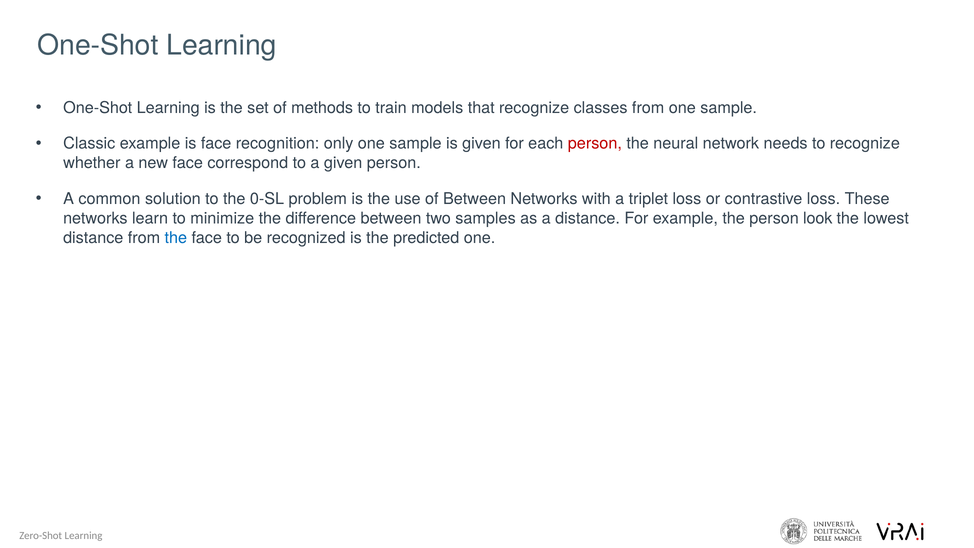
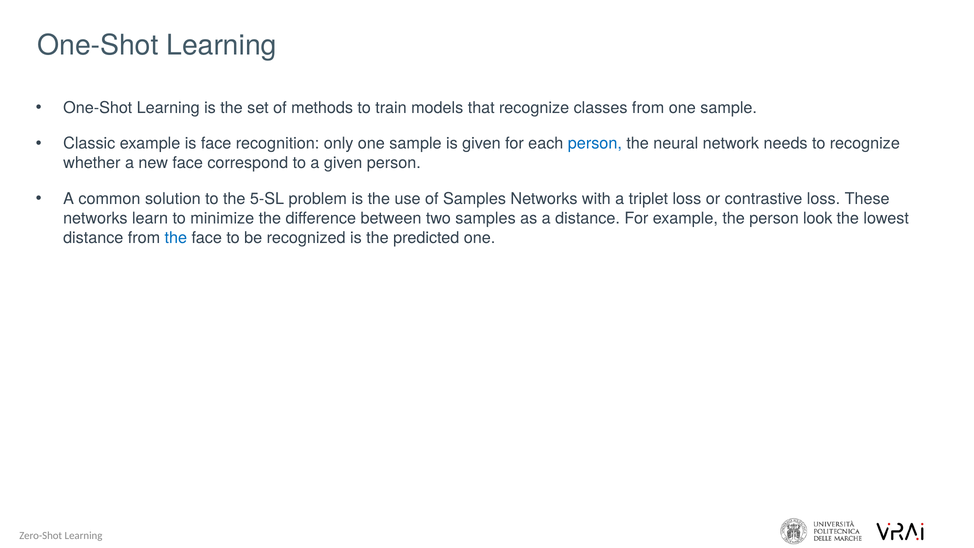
person colour: red -> blue (595, 144)
0-SL: 0-SL -> 5-SL (267, 199)
of Between: Between -> Samples (475, 199)
